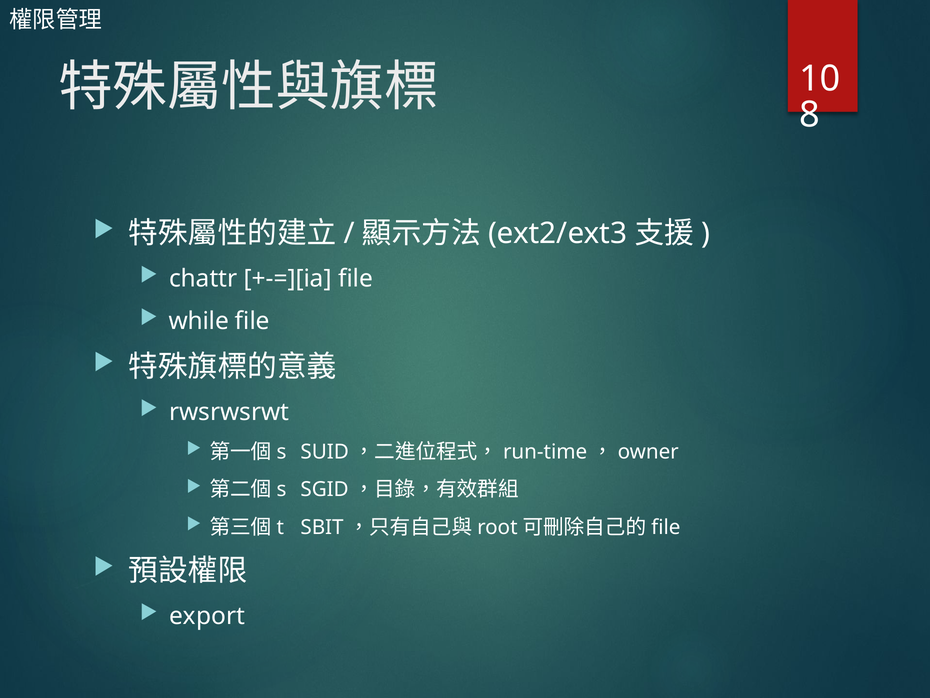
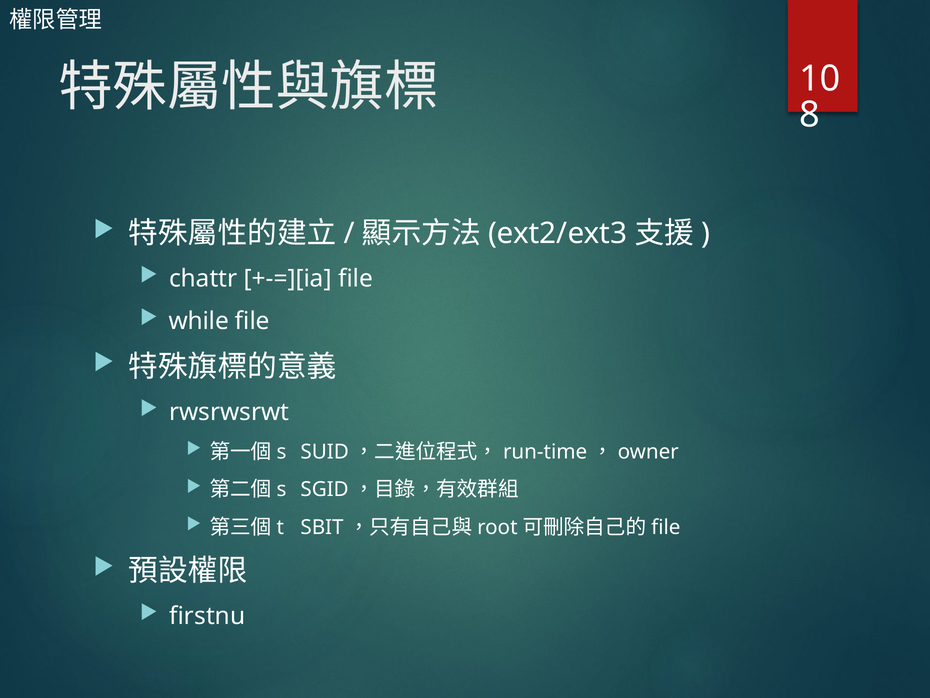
export: export -> firstnu (207, 616)
